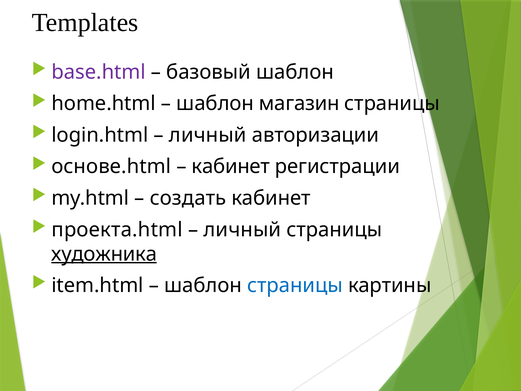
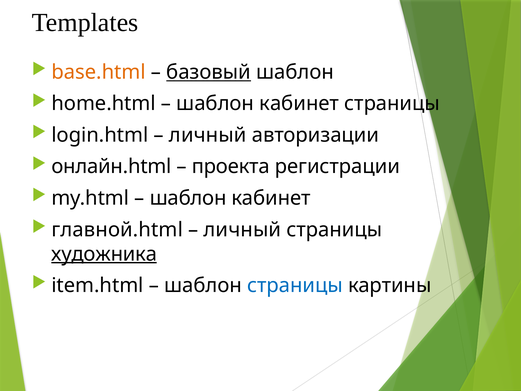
base.html colour: purple -> orange (99, 72)
базовый underline: none -> present (209, 72)
магазин: магазин -> кабинет (299, 104)
основе.html: основе.html -> онлайн.html (111, 167)
кабинет: кабинет -> проекта (231, 167)
создать: создать -> шаблон (188, 198)
проекта.html: проекта.html -> главной.html (117, 230)
